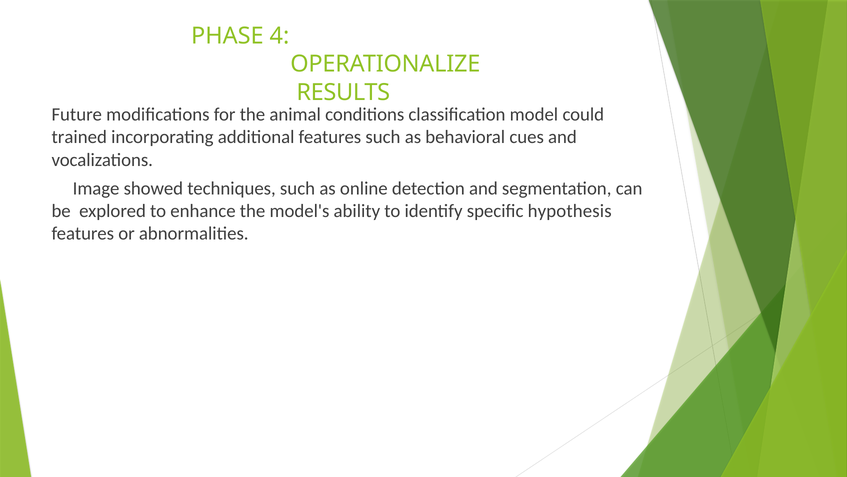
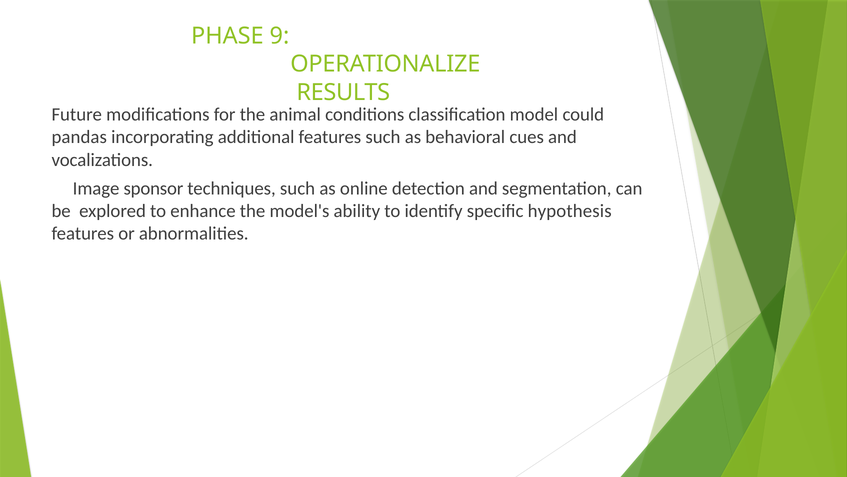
4: 4 -> 9 (279, 36)
trained: trained -> pandas (79, 137)
showed: showed -> sponsor (153, 188)
